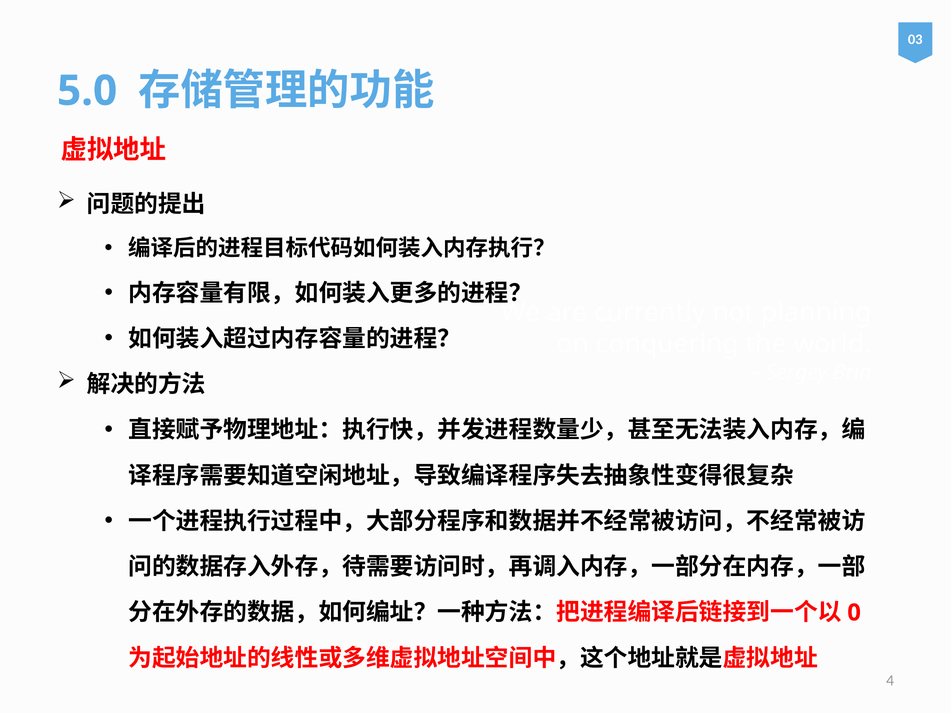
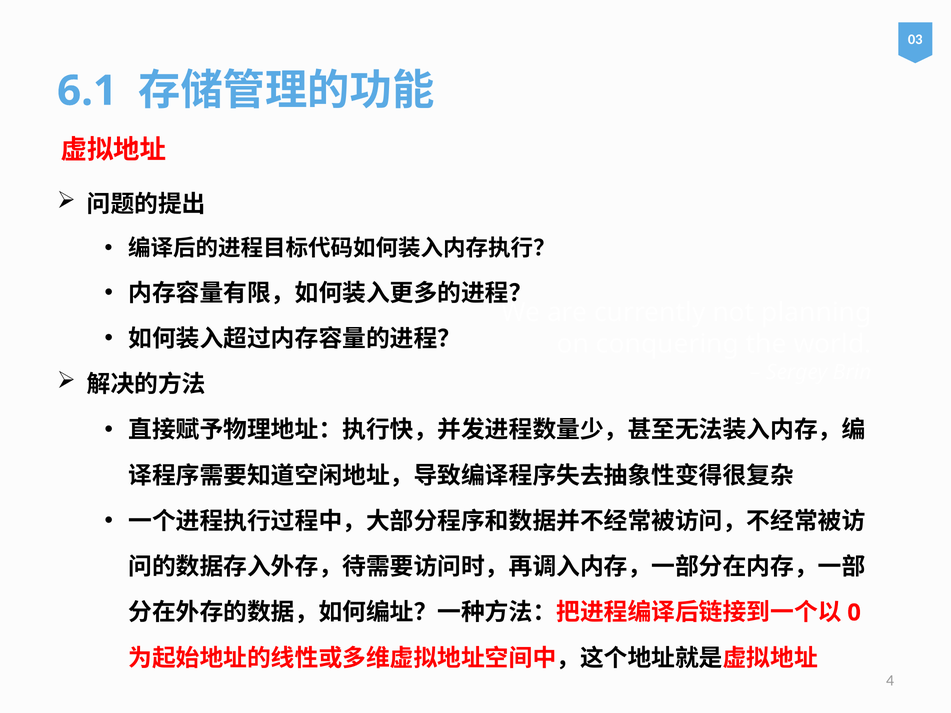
5.0: 5.0 -> 6.1 (87, 91)
